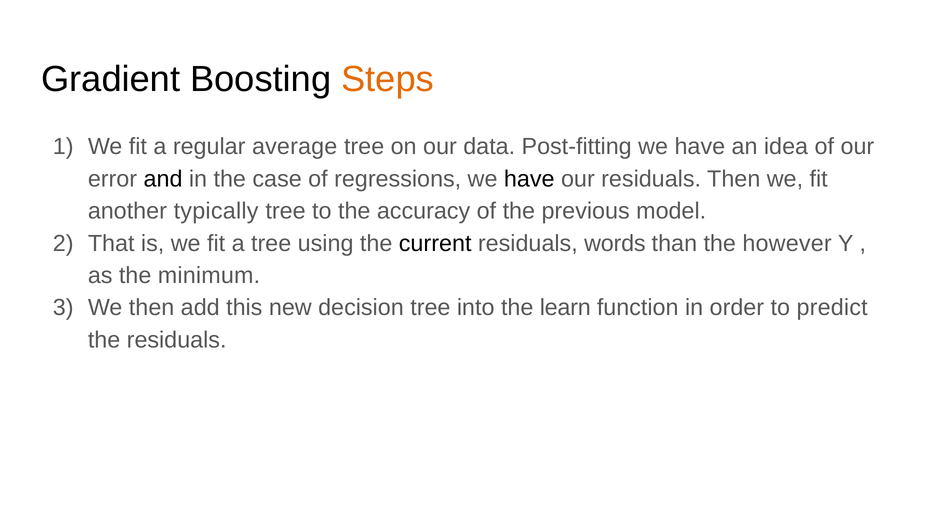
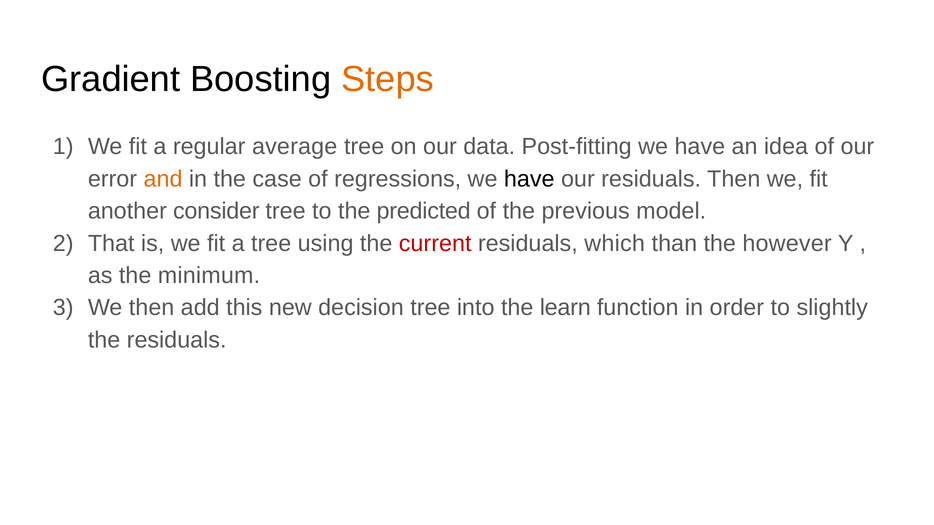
and colour: black -> orange (163, 179)
typically: typically -> consider (216, 211)
accuracy: accuracy -> predicted (424, 211)
current colour: black -> red (435, 244)
words: words -> which (615, 244)
predict: predict -> slightly (832, 308)
